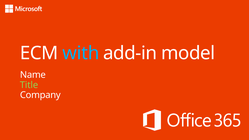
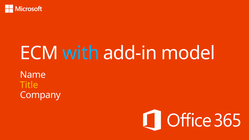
Title colour: light green -> yellow (29, 85)
